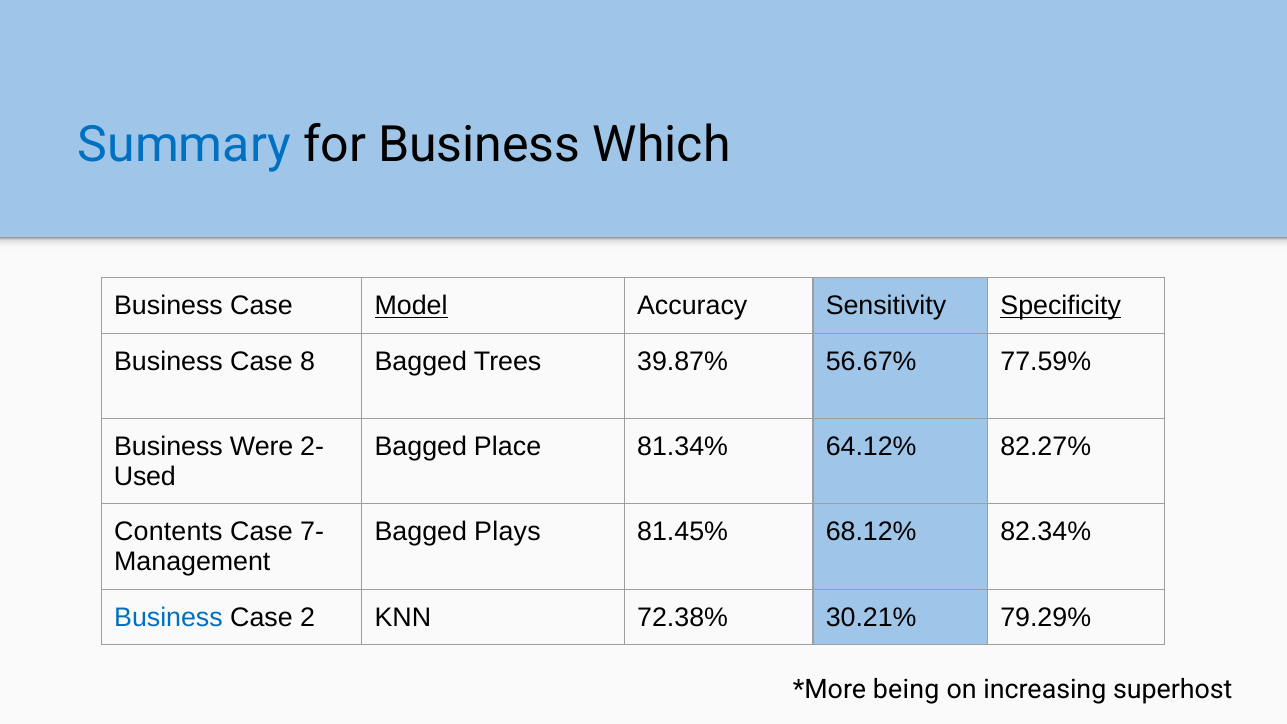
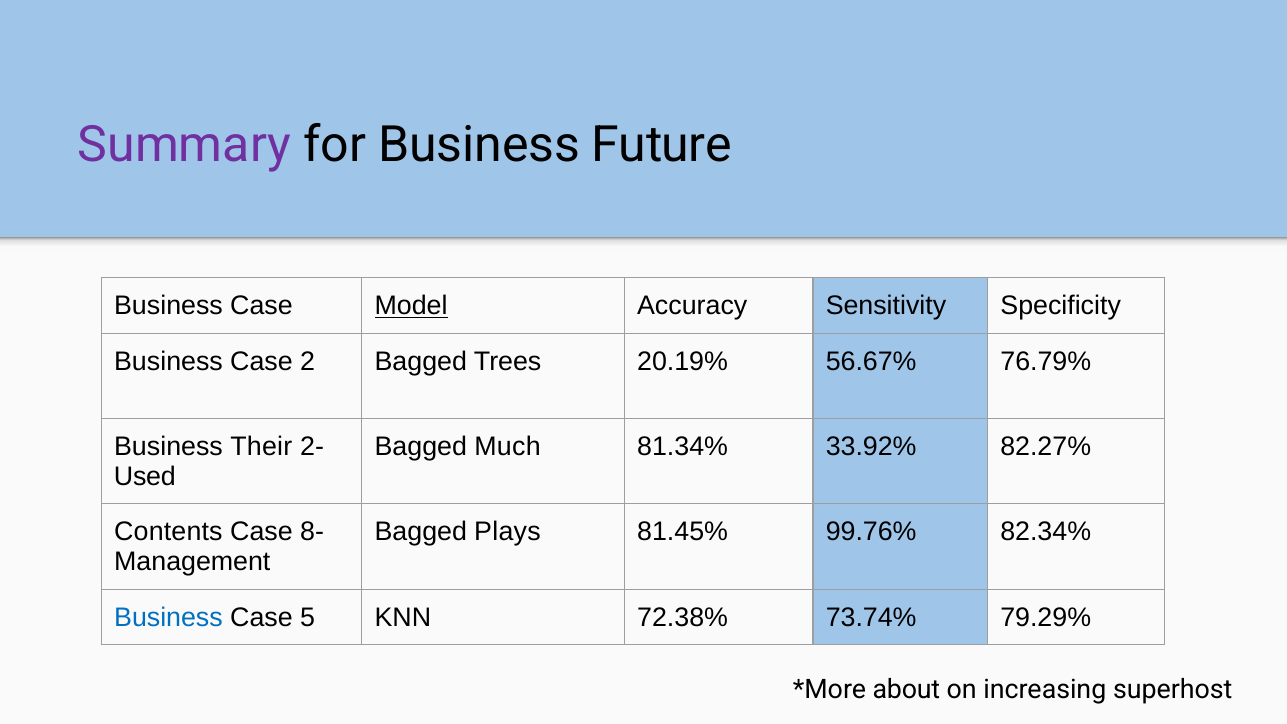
Summary colour: blue -> purple (184, 145)
Which: Which -> Future (662, 145)
Specificity underline: present -> none (1061, 306)
8: 8 -> 2 (308, 361)
39.87%: 39.87% -> 20.19% (683, 361)
77.59%: 77.59% -> 76.79% (1046, 361)
Were: Were -> Their (261, 447)
Place: Place -> Much (507, 447)
64.12%: 64.12% -> 33.92% (871, 447)
7-: 7- -> 8- (312, 532)
68.12%: 68.12% -> 99.76% (871, 532)
2: 2 -> 5 (308, 617)
30.21%: 30.21% -> 73.74% (871, 617)
being: being -> about (906, 690)
